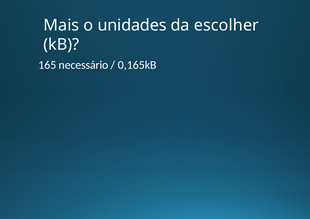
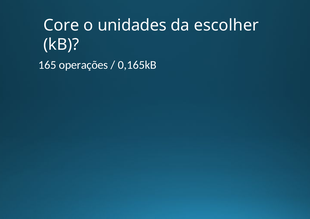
Mais: Mais -> Core (61, 25)
necessário: necessário -> operações (84, 65)
